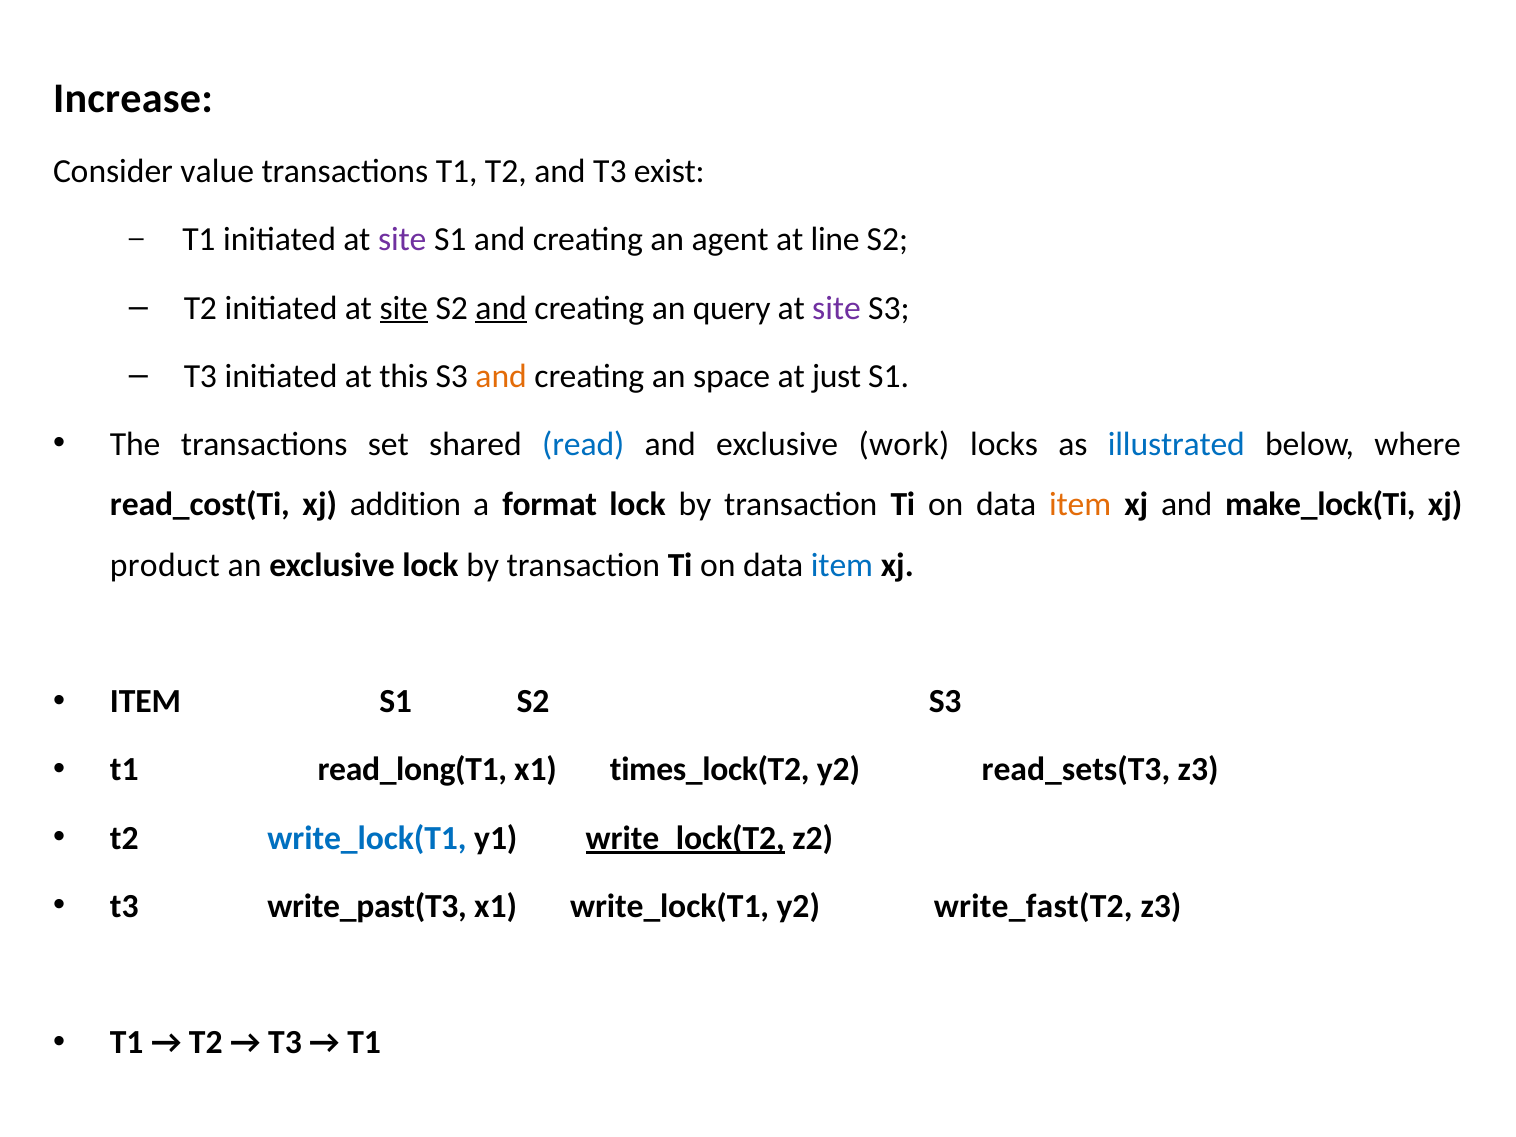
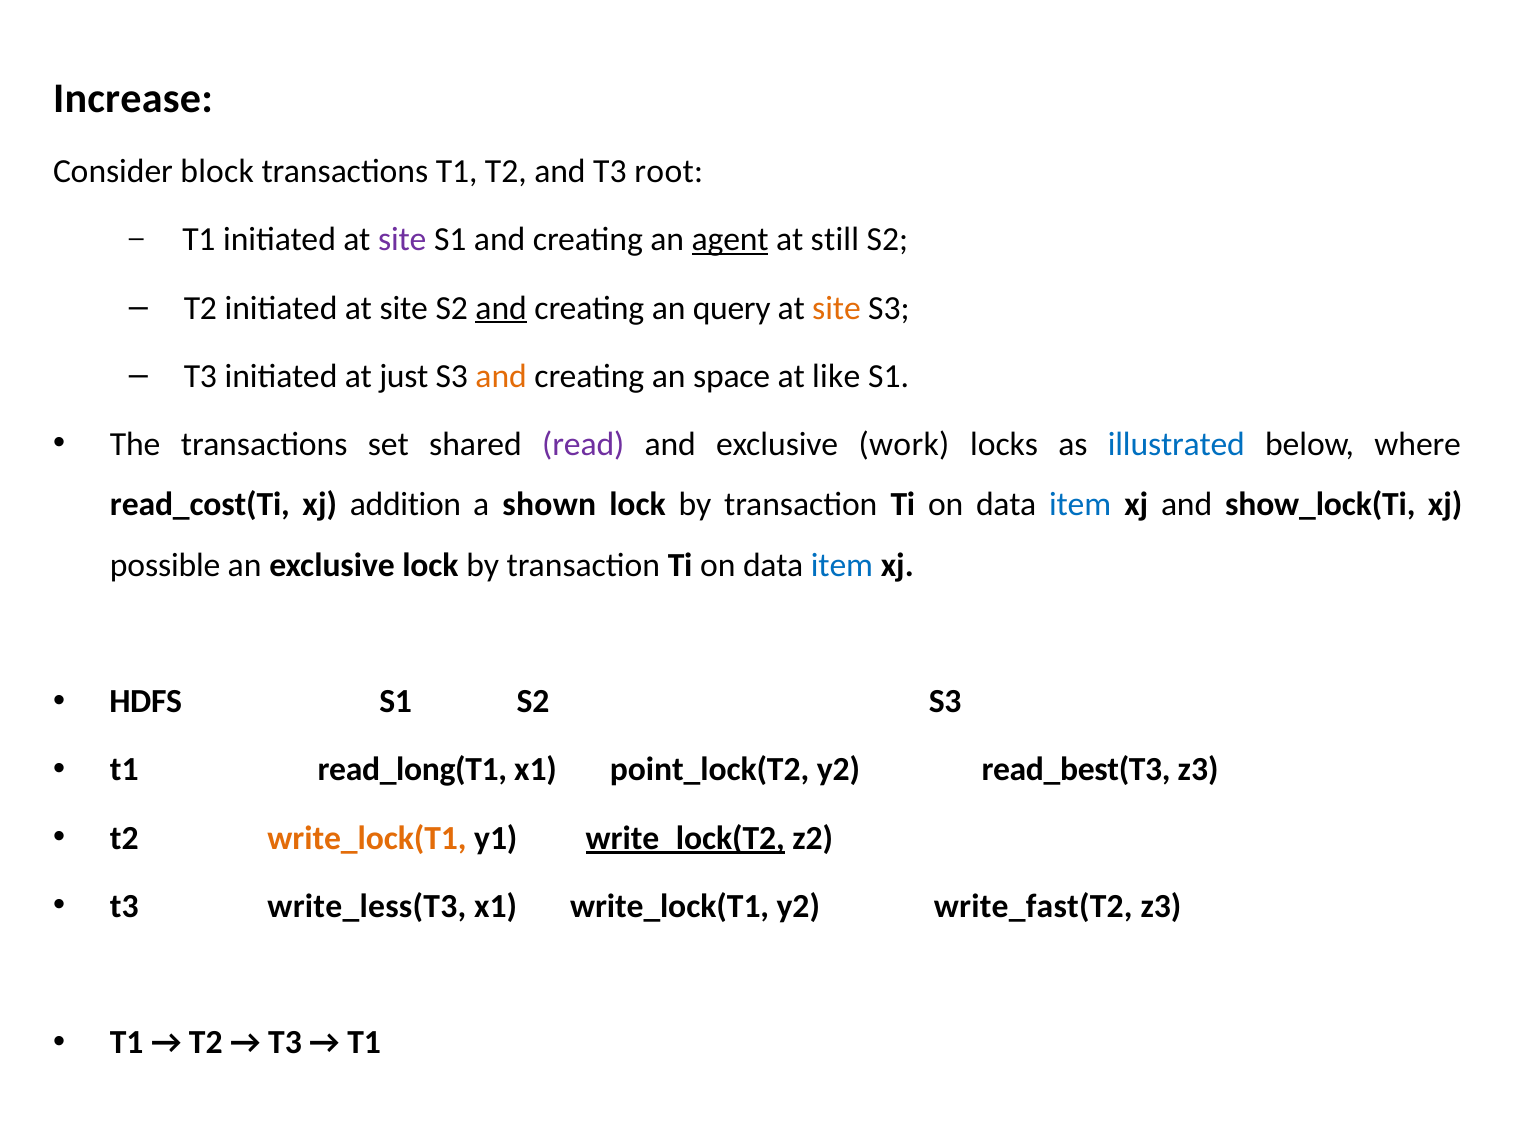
value: value -> block (217, 172)
exist: exist -> root (669, 172)
agent underline: none -> present (730, 240)
line: line -> still (835, 240)
site underline: present -> none (404, 308)
site colour: purple -> orange (836, 308)
this: this -> just (404, 376)
just: just -> like (836, 376)
read colour: blue -> purple (583, 444)
format: format -> shown (549, 505)
item colour: orange -> blue (1080, 505)
make_lock(Ti: make_lock(Ti -> show_lock(Ti (1320, 505)
product: product -> possible (165, 565)
ITEM: ITEM -> HDFS (146, 702)
times_lock(T2: times_lock(T2 -> point_lock(T2 (710, 770)
read_sets(T3: read_sets(T3 -> read_best(T3 (1076, 770)
write_lock(T1 colour: blue -> orange (367, 838)
write_past(T3: write_past(T3 -> write_less(T3 (367, 906)
